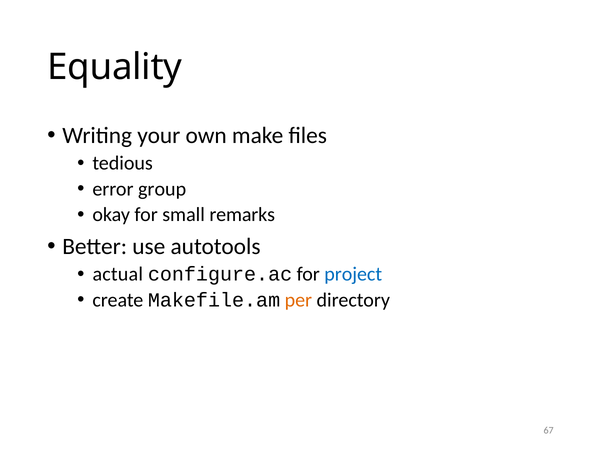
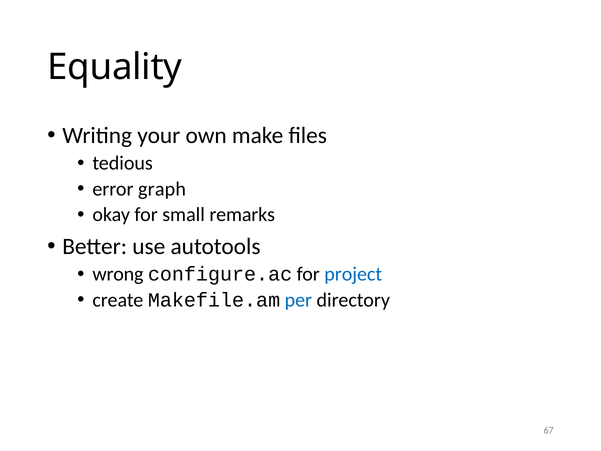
group: group -> graph (162, 189)
actual: actual -> wrong (118, 274)
per colour: orange -> blue (298, 300)
